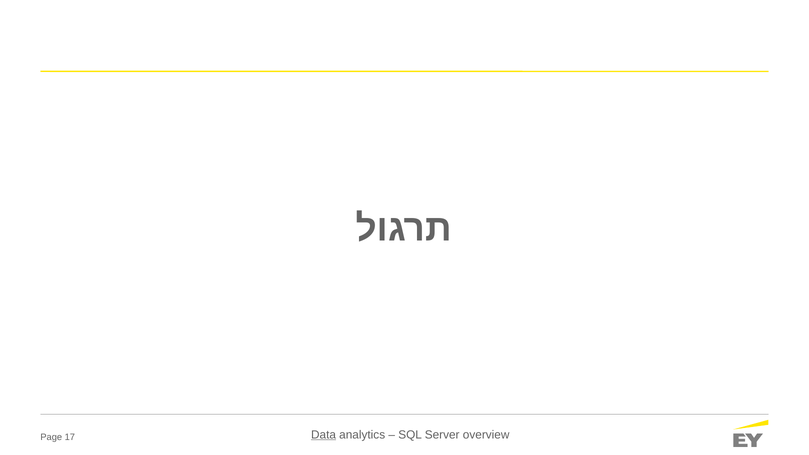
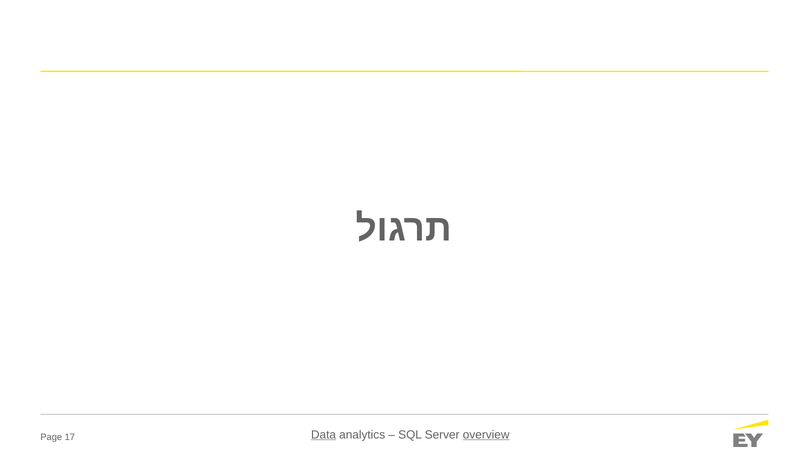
overview underline: none -> present (486, 435)
